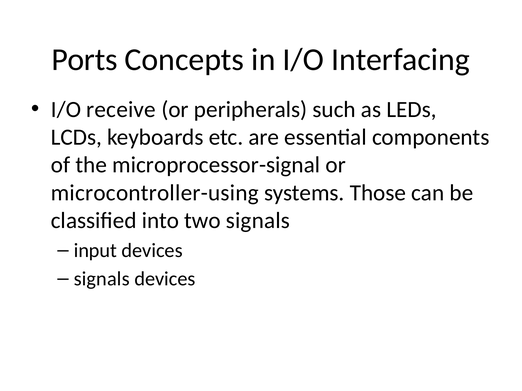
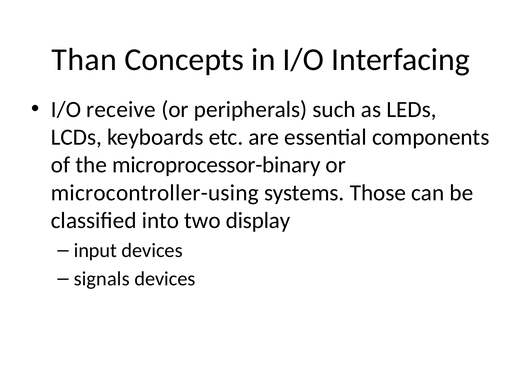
Ports: Ports -> Than (84, 60)
microprocessor-signal: microprocessor-signal -> microprocessor-binary (216, 165)
two signals: signals -> display (258, 221)
